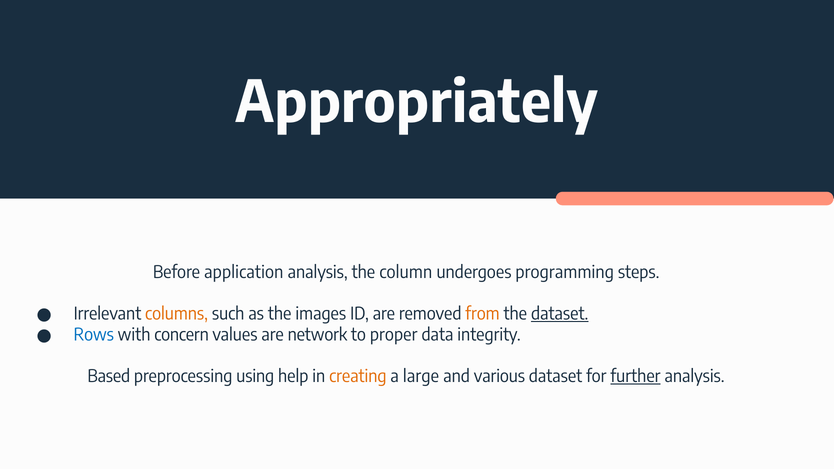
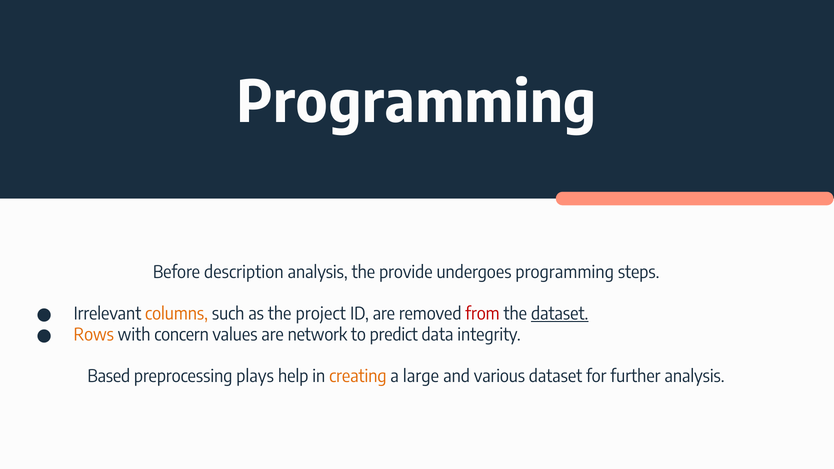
Appropriately: Appropriately -> Programming (417, 103)
application: application -> description (244, 273)
column: column -> provide (406, 273)
images: images -> project (321, 314)
from colour: orange -> red (482, 314)
Rows colour: blue -> orange (94, 335)
proper: proper -> predict (394, 335)
using: using -> plays (255, 377)
further underline: present -> none (635, 377)
